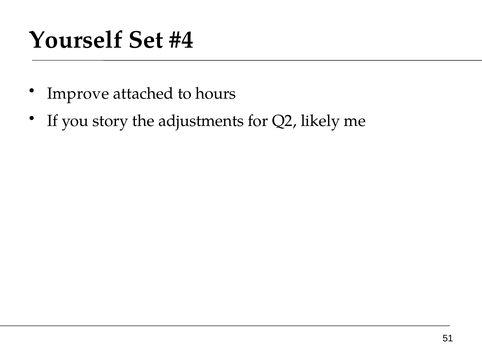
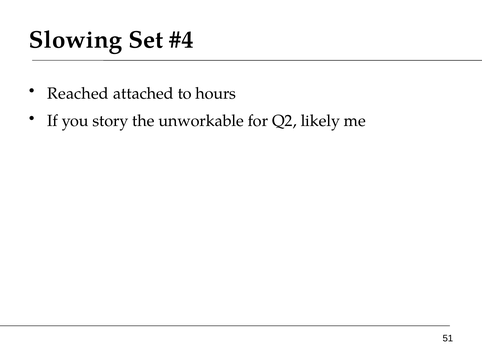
Yourself: Yourself -> Slowing (76, 40)
Improve: Improve -> Reached (78, 94)
adjustments: adjustments -> unworkable (201, 121)
